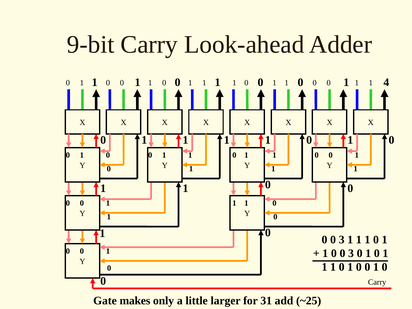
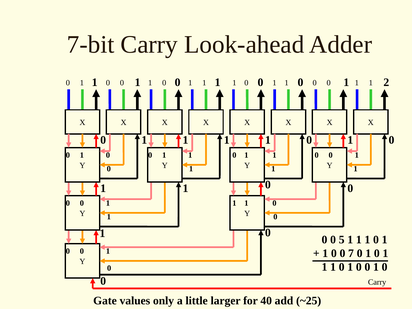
9-bit: 9-bit -> 7-bit (91, 45)
4: 4 -> 2 (386, 82)
3: 3 -> 5 (342, 240)
1 0 0 3: 3 -> 7 (351, 253)
makes: makes -> values (135, 301)
31: 31 -> 40 (266, 301)
